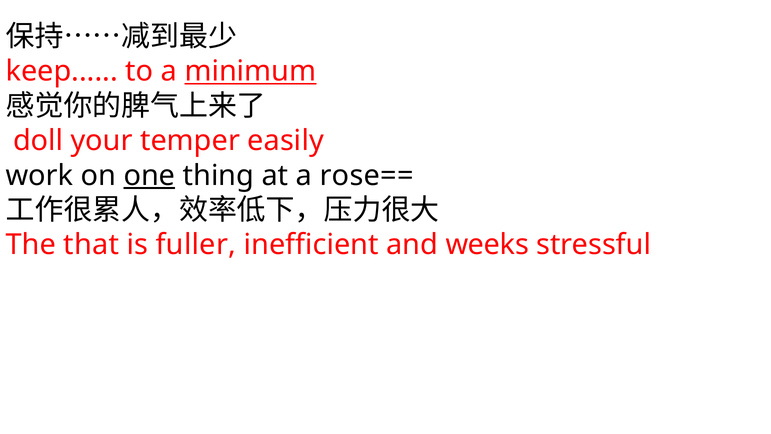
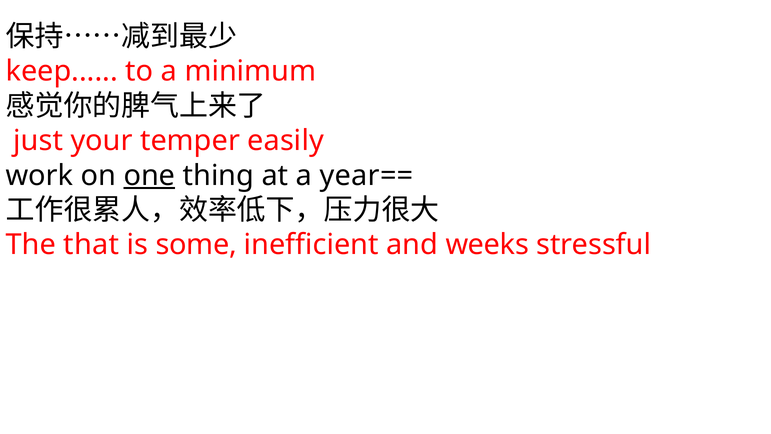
minimum underline: present -> none (250, 71)
doll: doll -> just (38, 141)
rose==: rose== -> year== (367, 175)
fuller: fuller -> some (196, 245)
